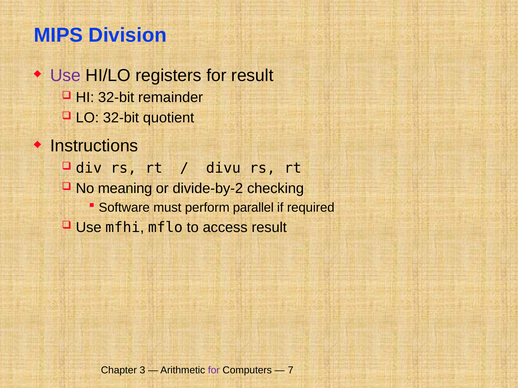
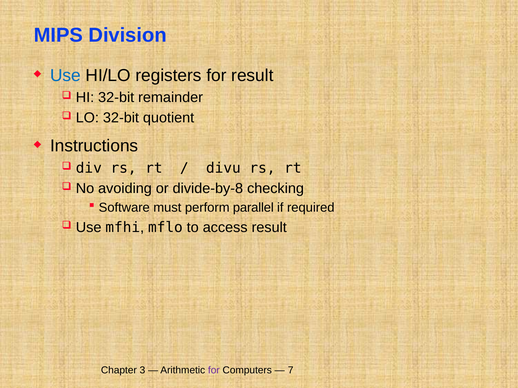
Use colour: purple -> blue (65, 75)
meaning: meaning -> avoiding (125, 189)
divide-by-2: divide-by-2 -> divide-by-8 (208, 189)
